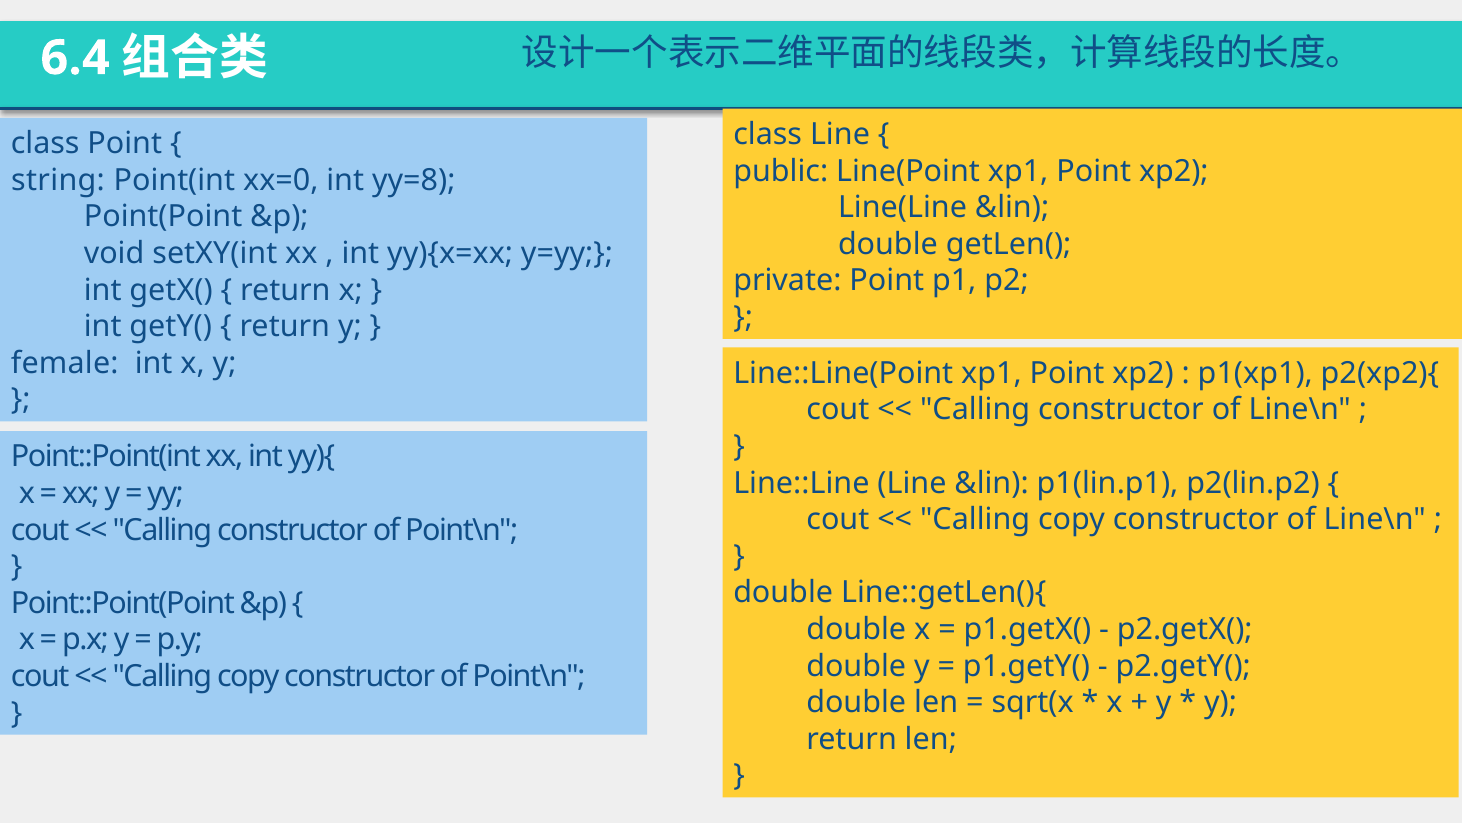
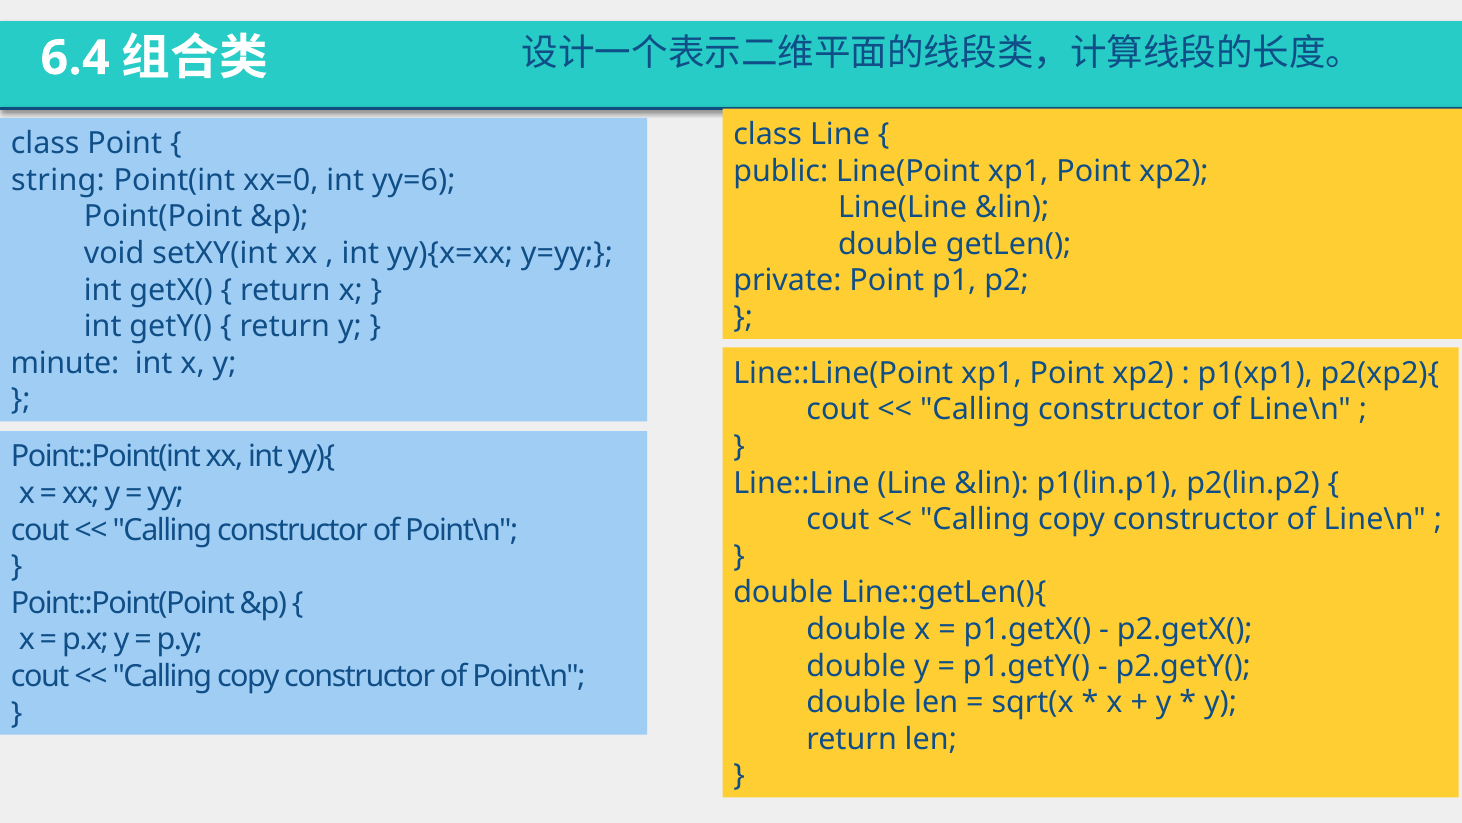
yy=8: yy=8 -> yy=6 (414, 180)
female: female -> minute (65, 363)
